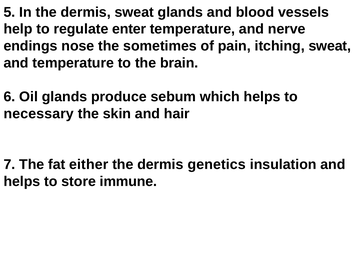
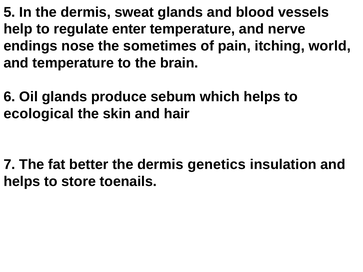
itching sweat: sweat -> world (330, 46)
necessary: necessary -> ecological (39, 114)
either: either -> better (89, 165)
immune: immune -> toenails (128, 182)
